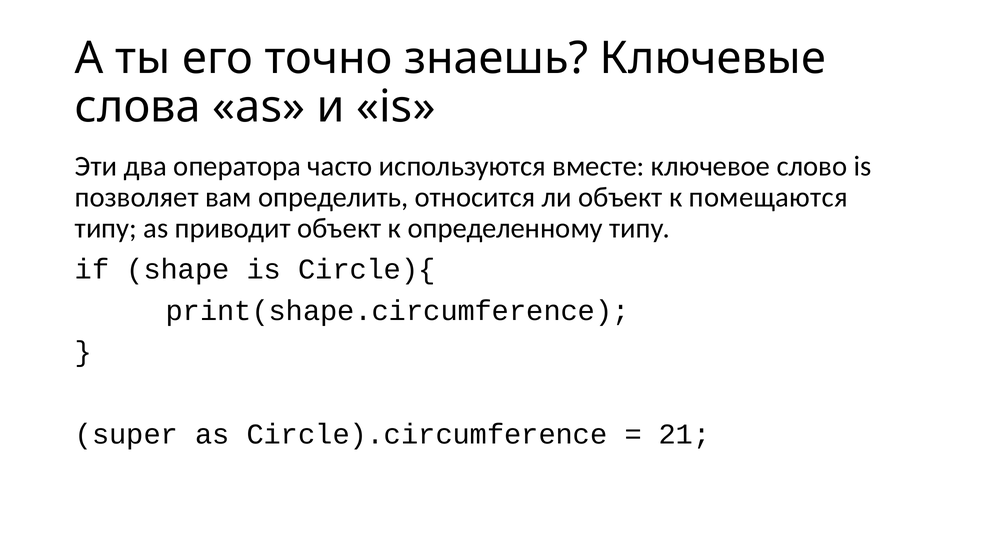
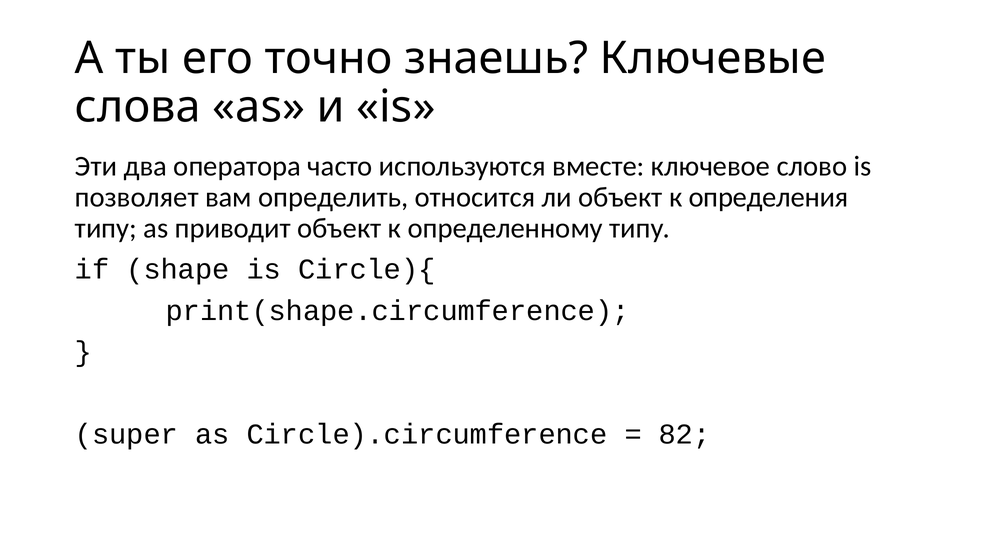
помещаются: помещаются -> определения (769, 197)
21: 21 -> 82 (685, 434)
